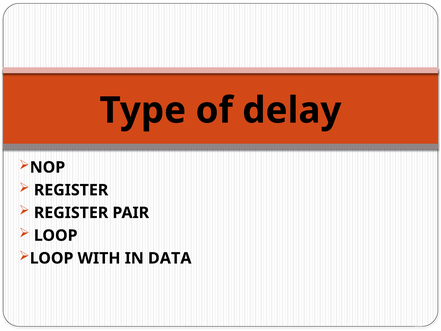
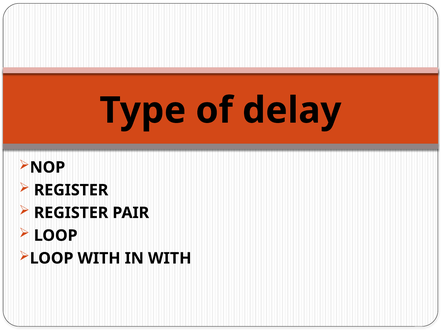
IN DATA: DATA -> WITH (170, 258)
